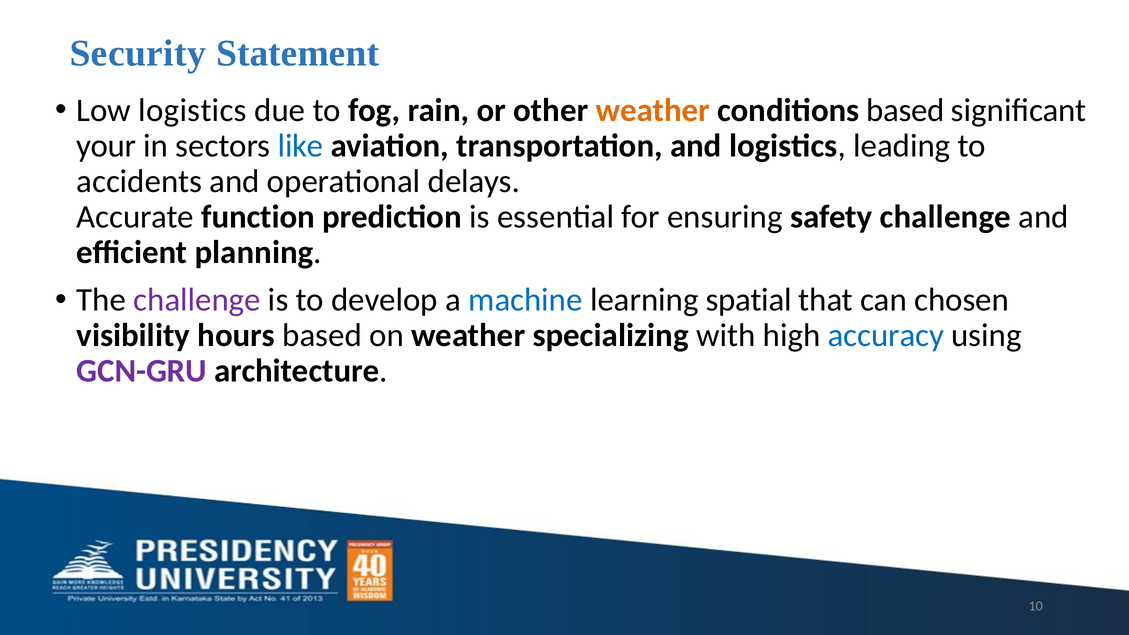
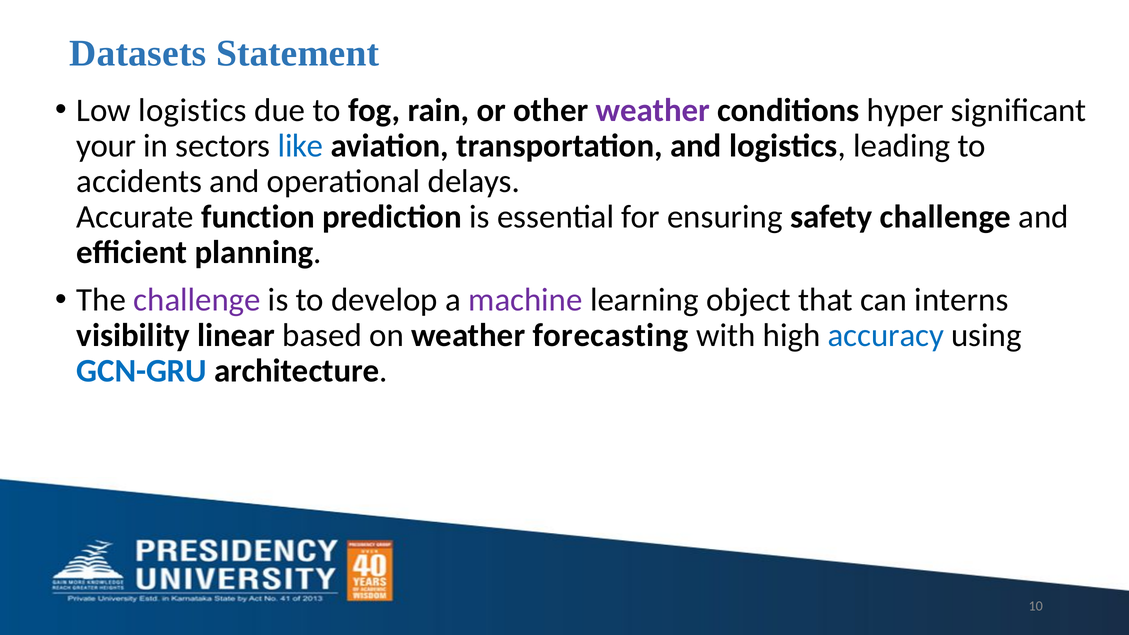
Security: Security -> Datasets (138, 53)
weather colour: orange -> purple (653, 110)
conditions based: based -> hyper (905, 110)
machine colour: blue -> purple (525, 300)
spatial: spatial -> object (748, 300)
chosen: chosen -> interns (962, 300)
hours: hours -> linear (236, 336)
specializing: specializing -> forecasting (610, 336)
GCN-GRU colour: purple -> blue (142, 371)
